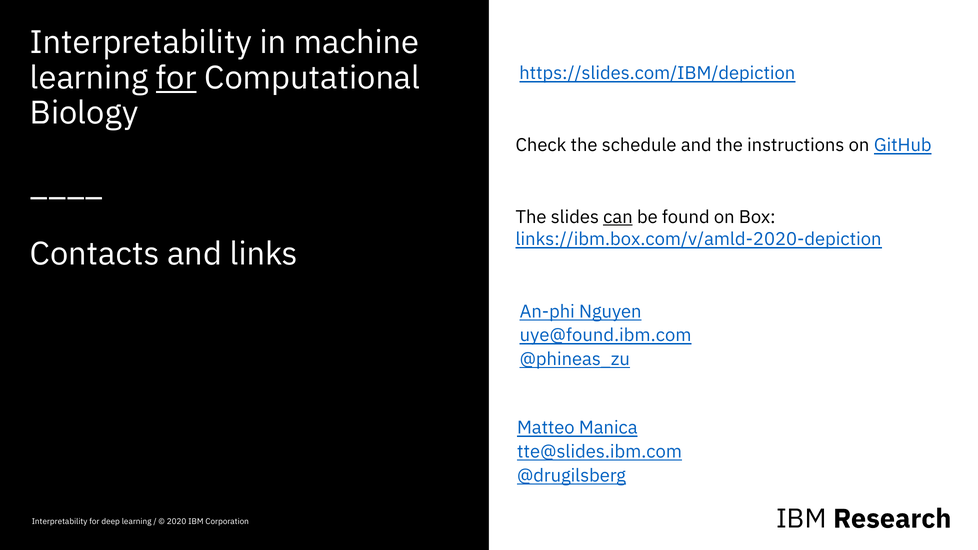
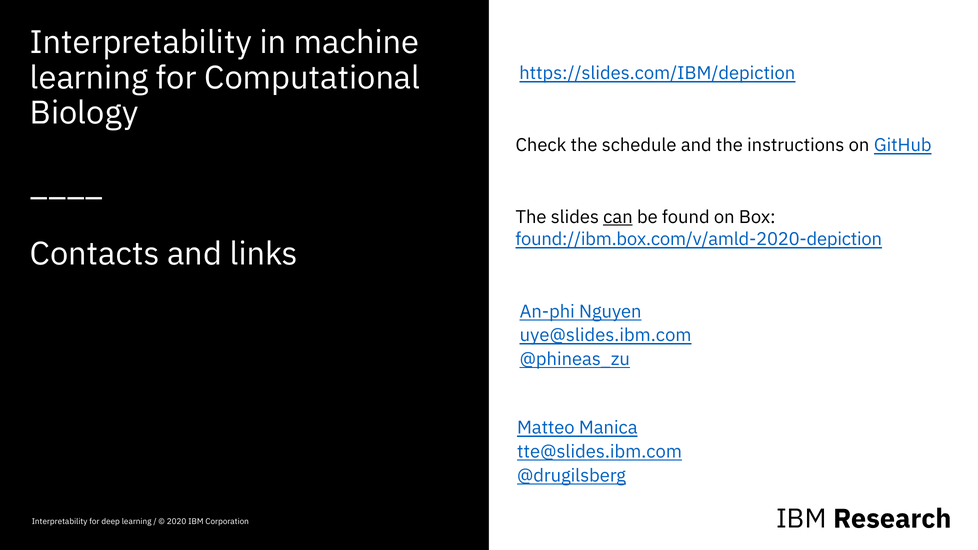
for underline: present -> none (176, 78)
links://ibm.box.com/v/amld-2020-depiction: links://ibm.box.com/v/amld-2020-depiction -> found://ibm.box.com/v/amld-2020-depiction (699, 239)
uye@found.ibm.com: uye@found.ibm.com -> uye@slides.ibm.com (606, 335)
